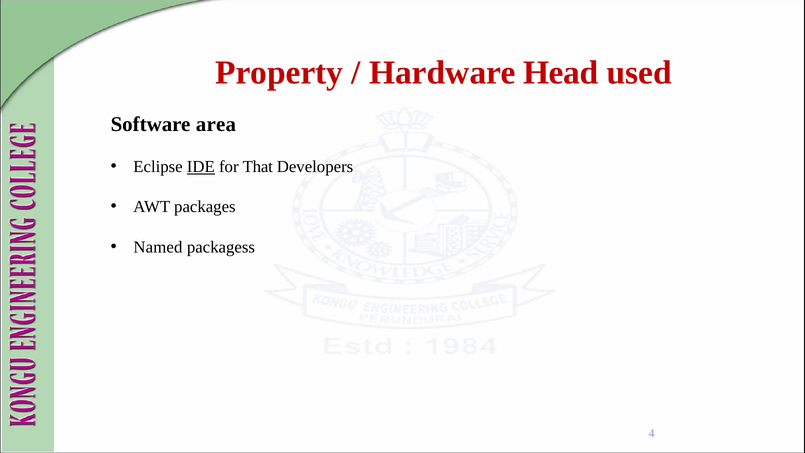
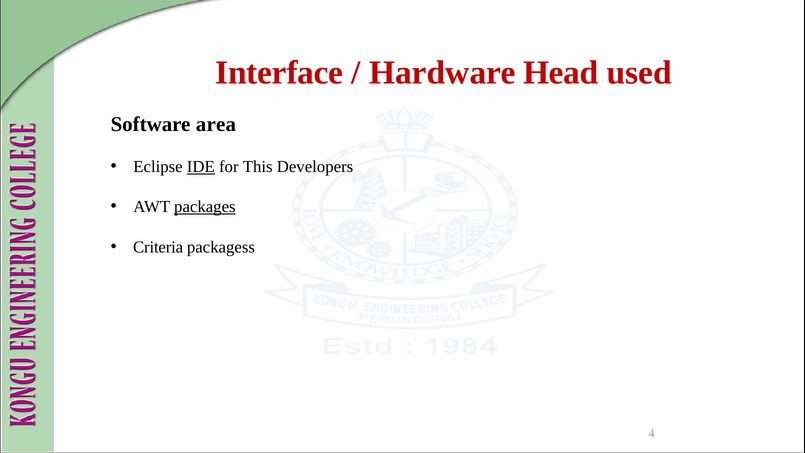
Property: Property -> Interface (279, 73)
That: That -> This (258, 167)
packages underline: none -> present (205, 207)
Named: Named -> Criteria (158, 247)
